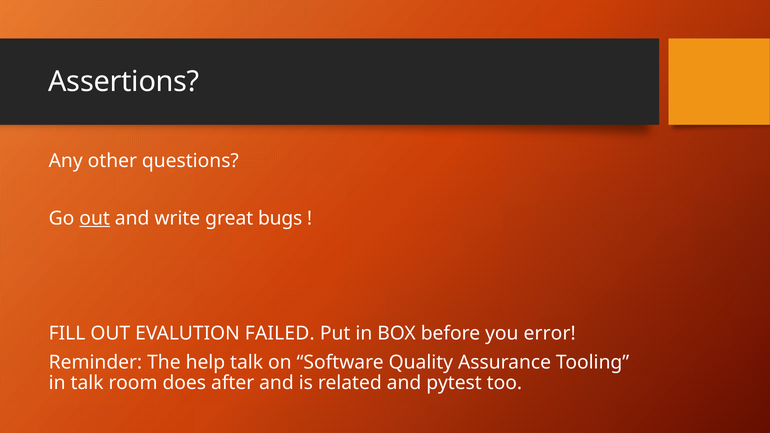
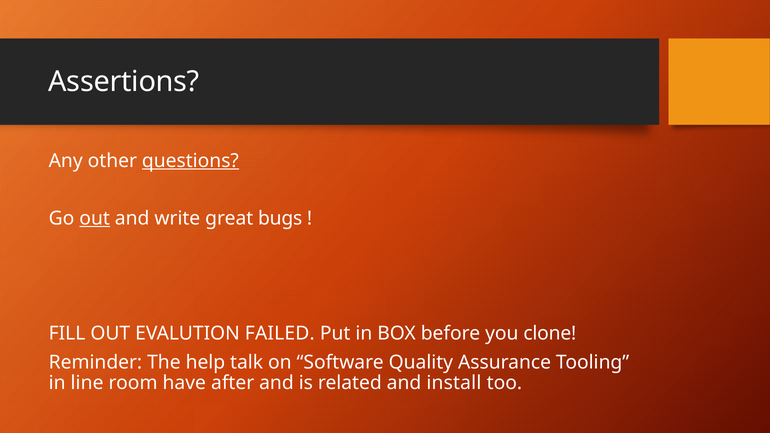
questions underline: none -> present (190, 161)
error: error -> clone (550, 334)
in talk: talk -> line (87, 383)
does: does -> have (184, 383)
pytest: pytest -> install (454, 383)
